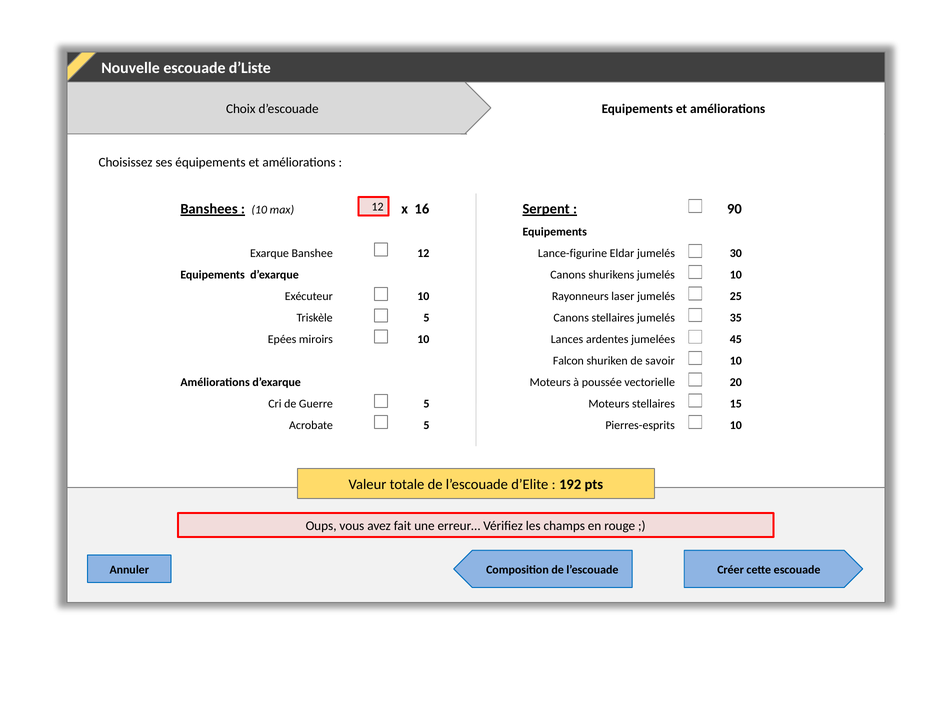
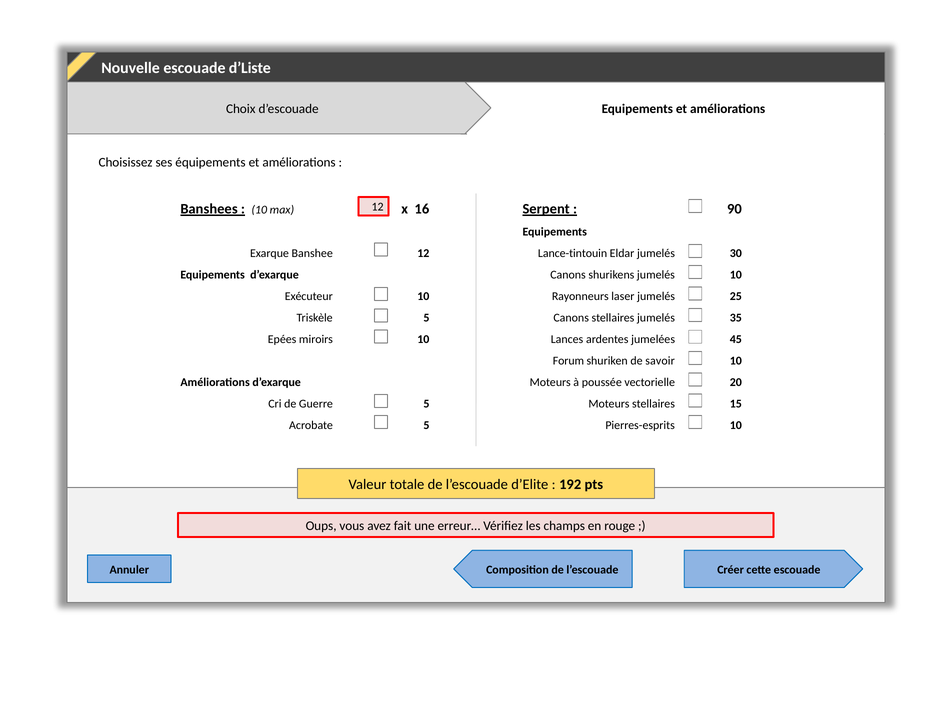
Lance-figurine: Lance-figurine -> Lance-tintouin (573, 253)
Falcon: Falcon -> Forum (568, 361)
